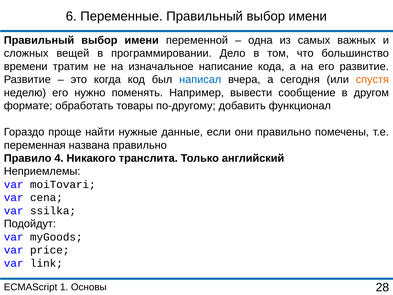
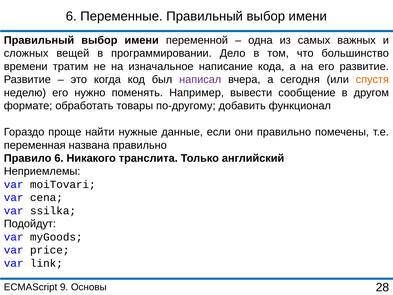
написал colour: blue -> purple (200, 79)
Правило 4: 4 -> 6 (59, 158)
1: 1 -> 9 (64, 287)
